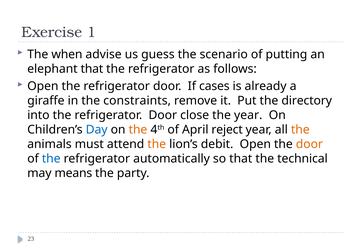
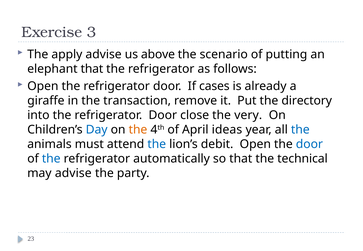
1: 1 -> 3 (91, 32)
when: when -> apply (67, 54)
guess: guess -> above (158, 54)
constraints: constraints -> transaction (137, 101)
the year: year -> very (248, 115)
reject: reject -> ideas (227, 130)
the colour: orange -> blue (300, 130)
the colour: orange -> blue (157, 144)
door colour: orange -> blue (309, 144)
may means: means -> advise (73, 173)
